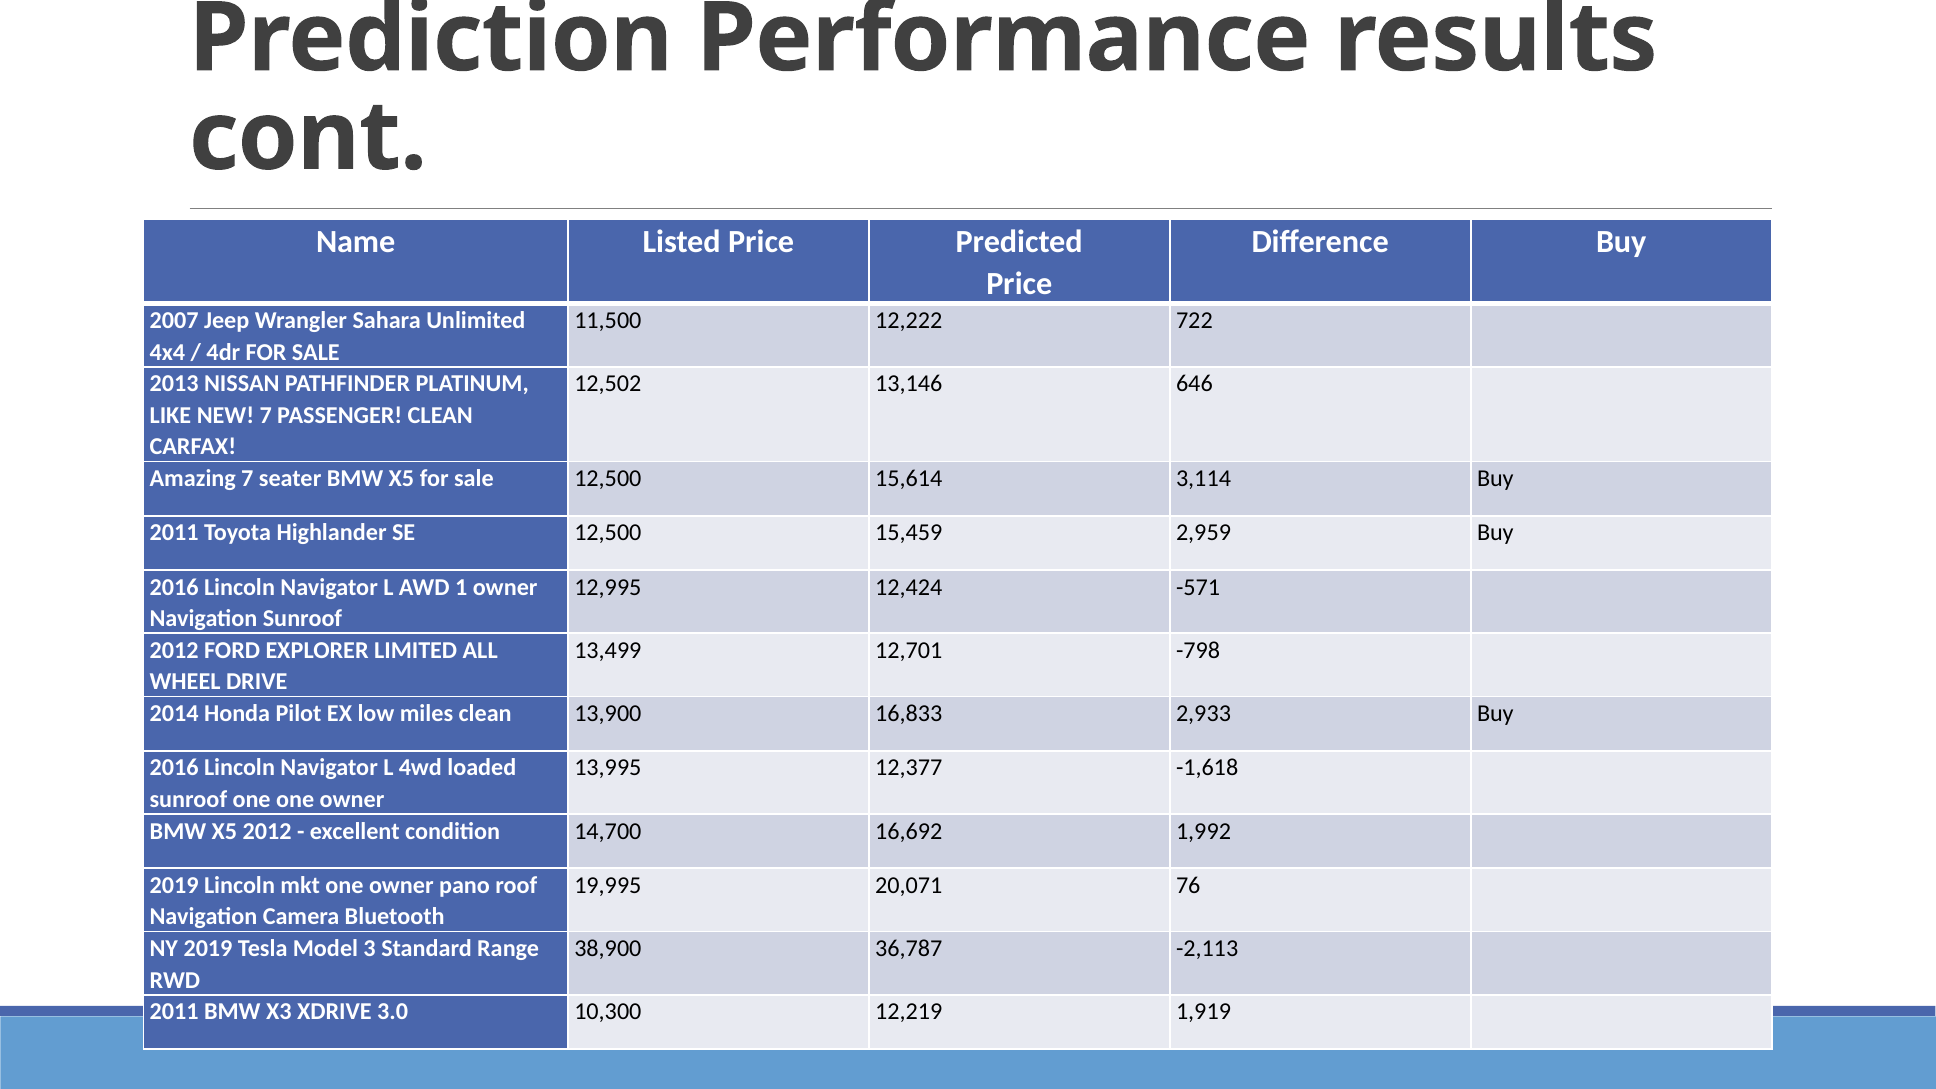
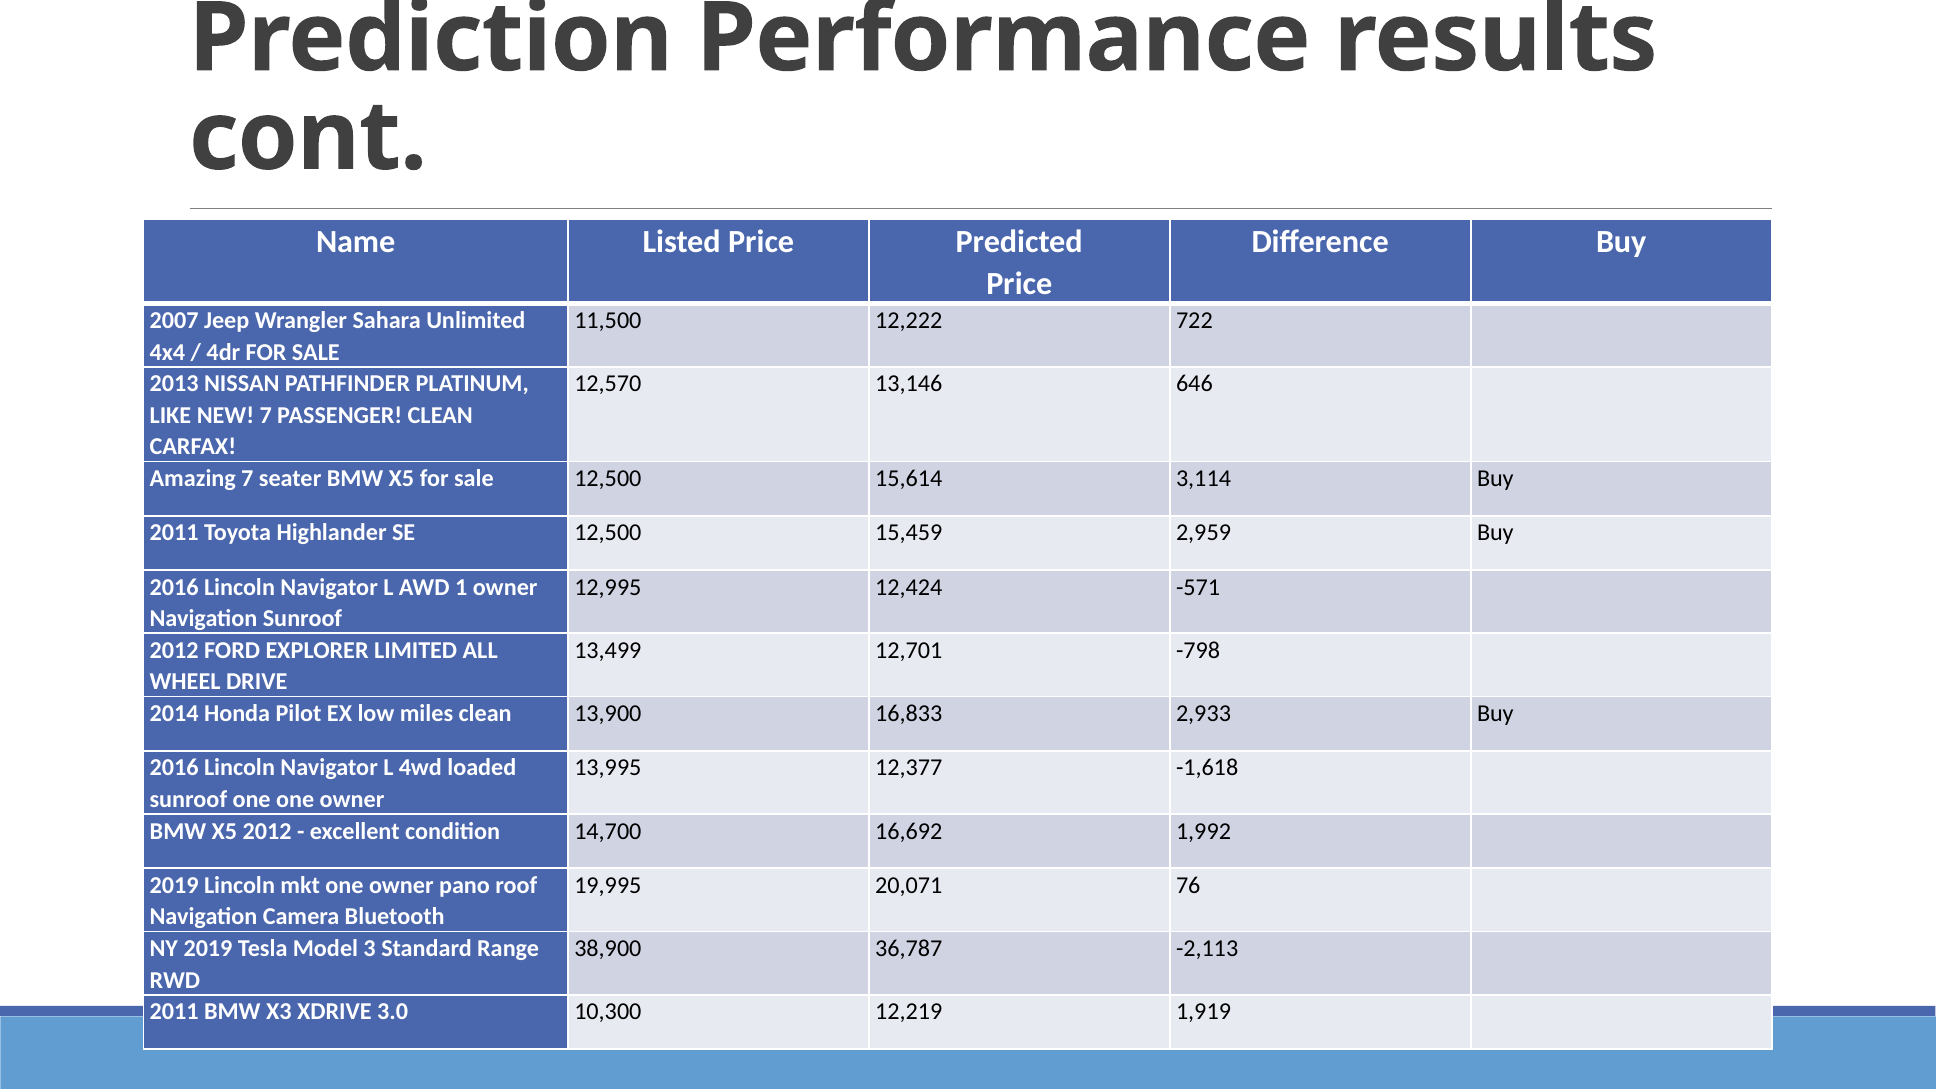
12,502: 12,502 -> 12,570 (608, 384)
